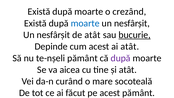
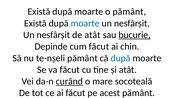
o crezând: crezând -> pământ (129, 12)
cum acest: acest -> făcut (99, 46)
ai atât: atât -> chin (130, 46)
după colour: purple -> blue (121, 58)
va aicea: aicea -> făcut (70, 70)
curând underline: none -> present (69, 81)
